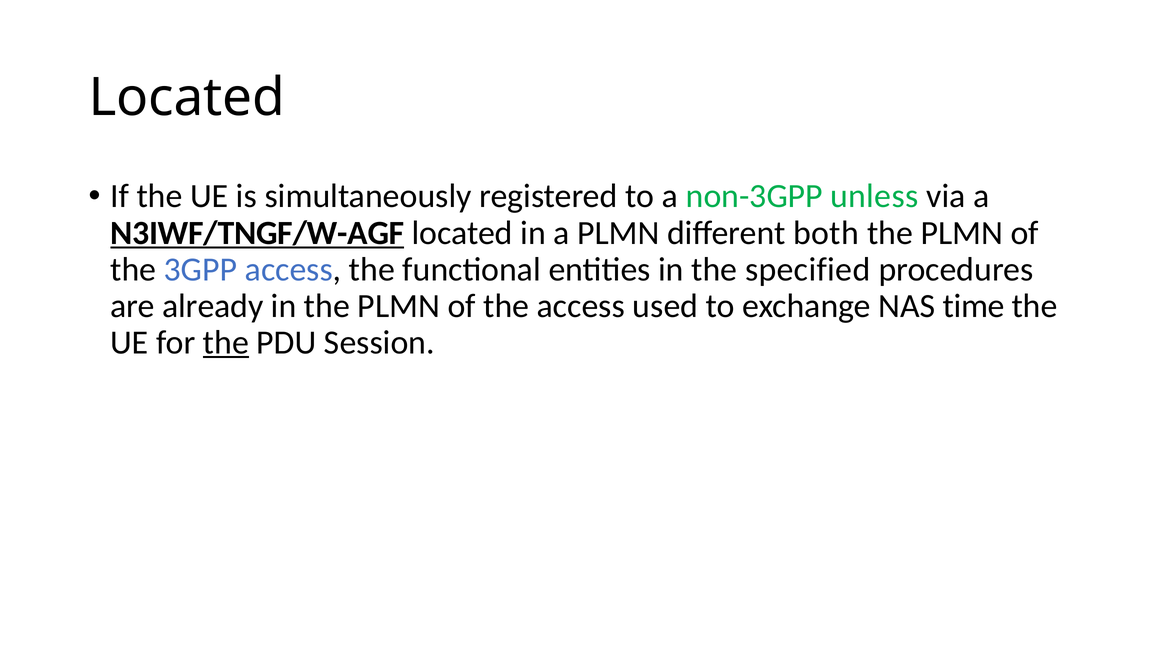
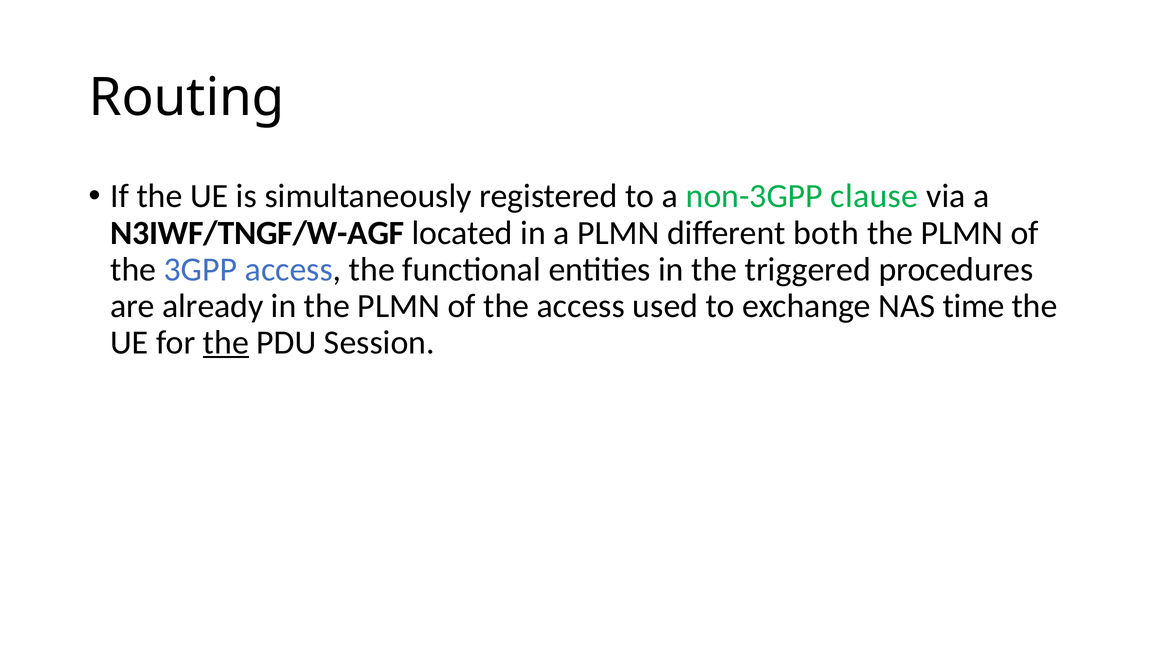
Located: Located -> Routing (187, 98)
unless: unless -> clause (874, 196)
N3IWF/TNGF/W-AGF underline: present -> none (257, 233)
specified: specified -> triggered (808, 269)
